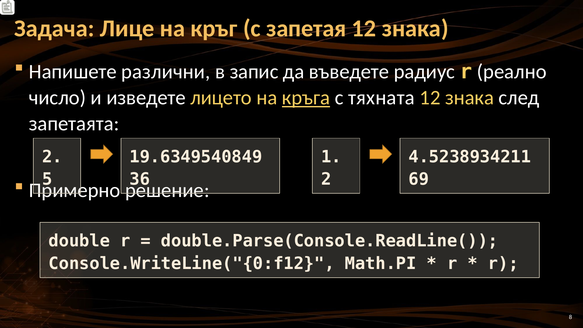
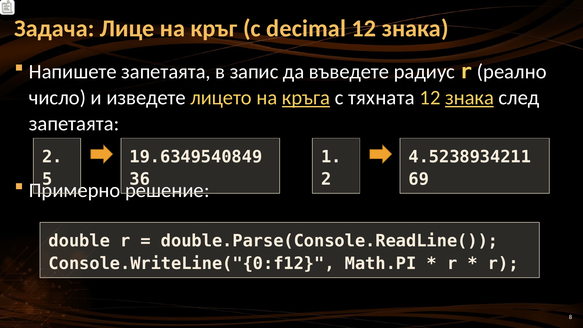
запетая: запетая -> decimal (306, 28)
Напишете различни: различни -> запетаята (166, 72)
знака underline: none -> present (470, 98)
